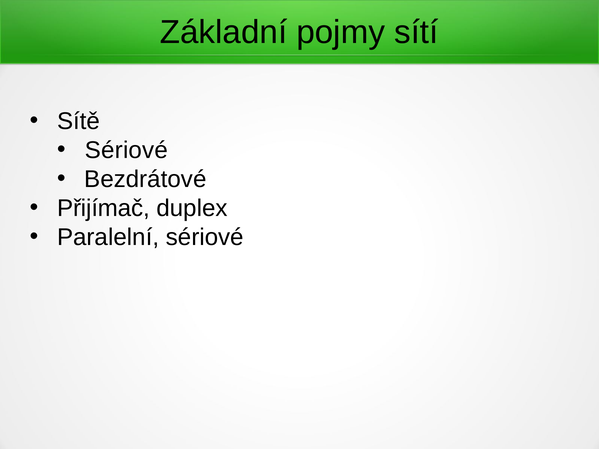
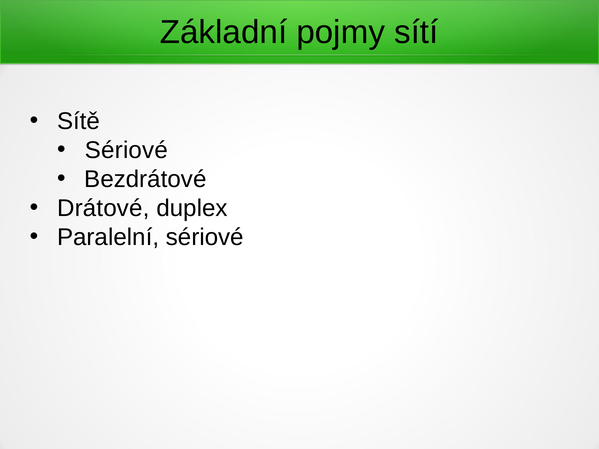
Přijímač: Přijímač -> Drátové (103, 208)
